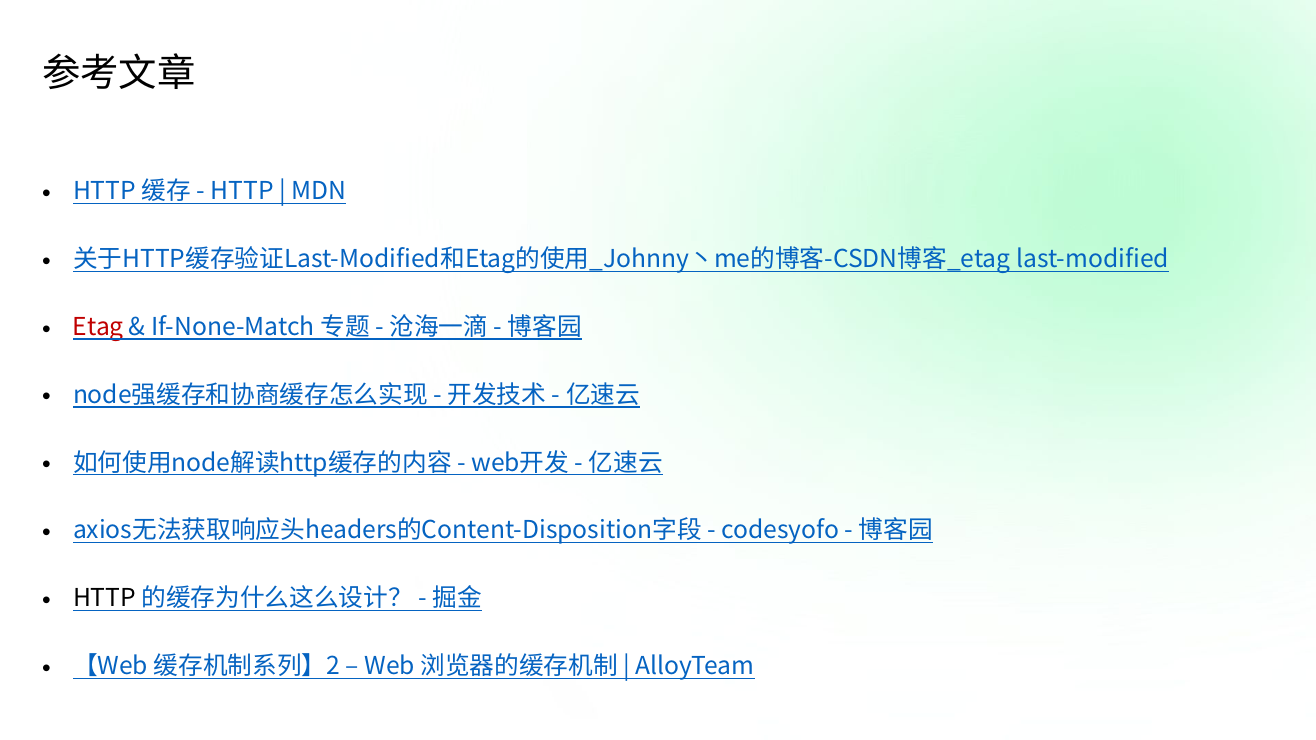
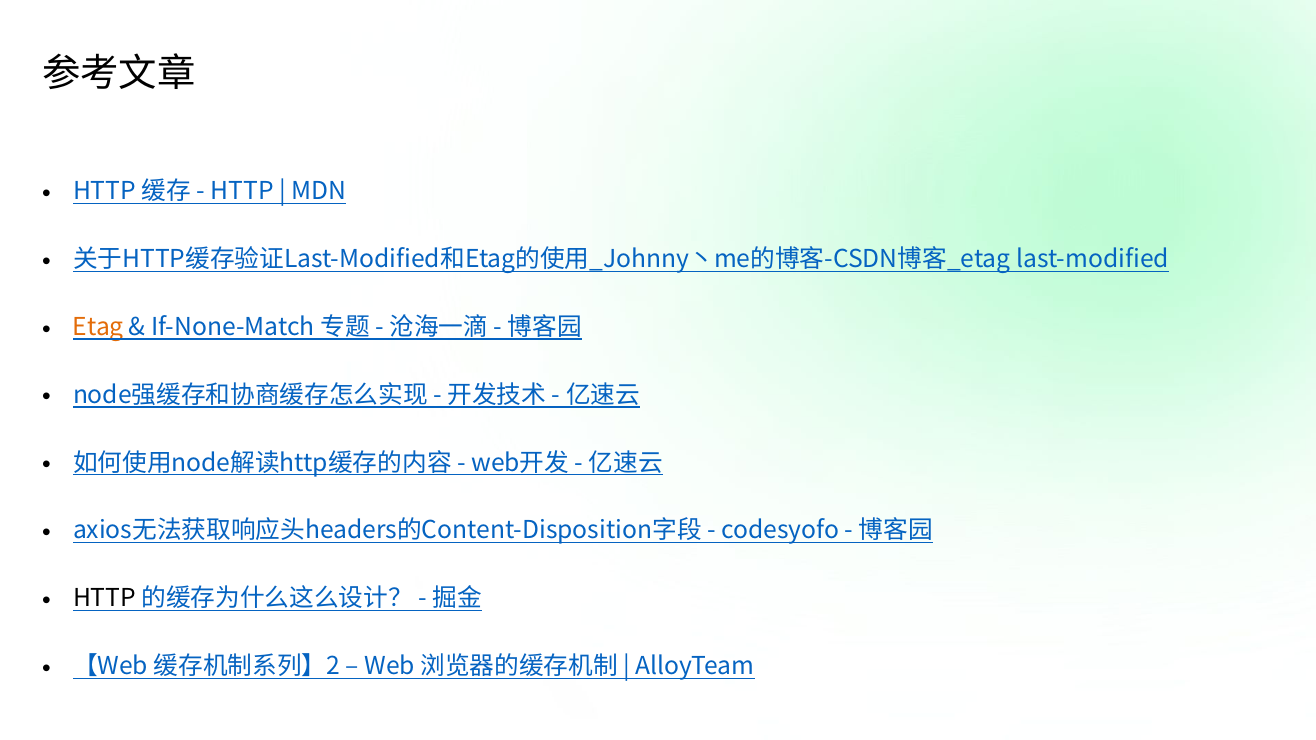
Etag colour: red -> orange (98, 327)
